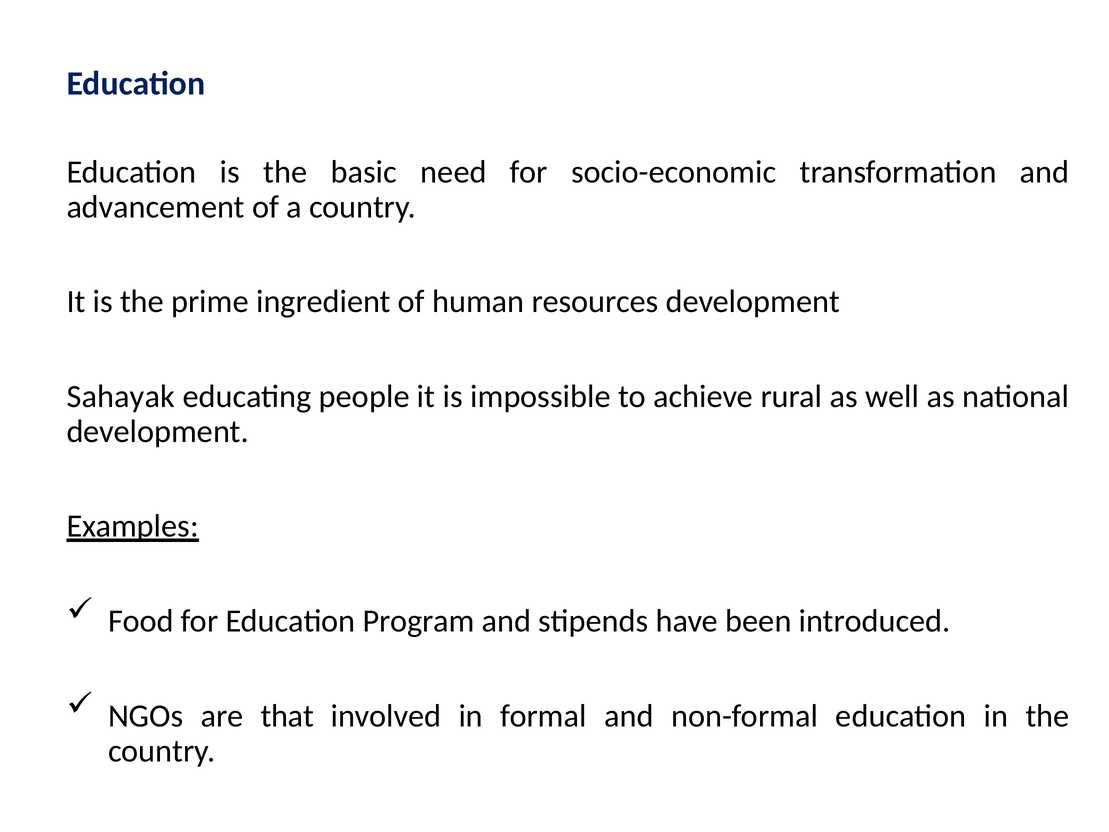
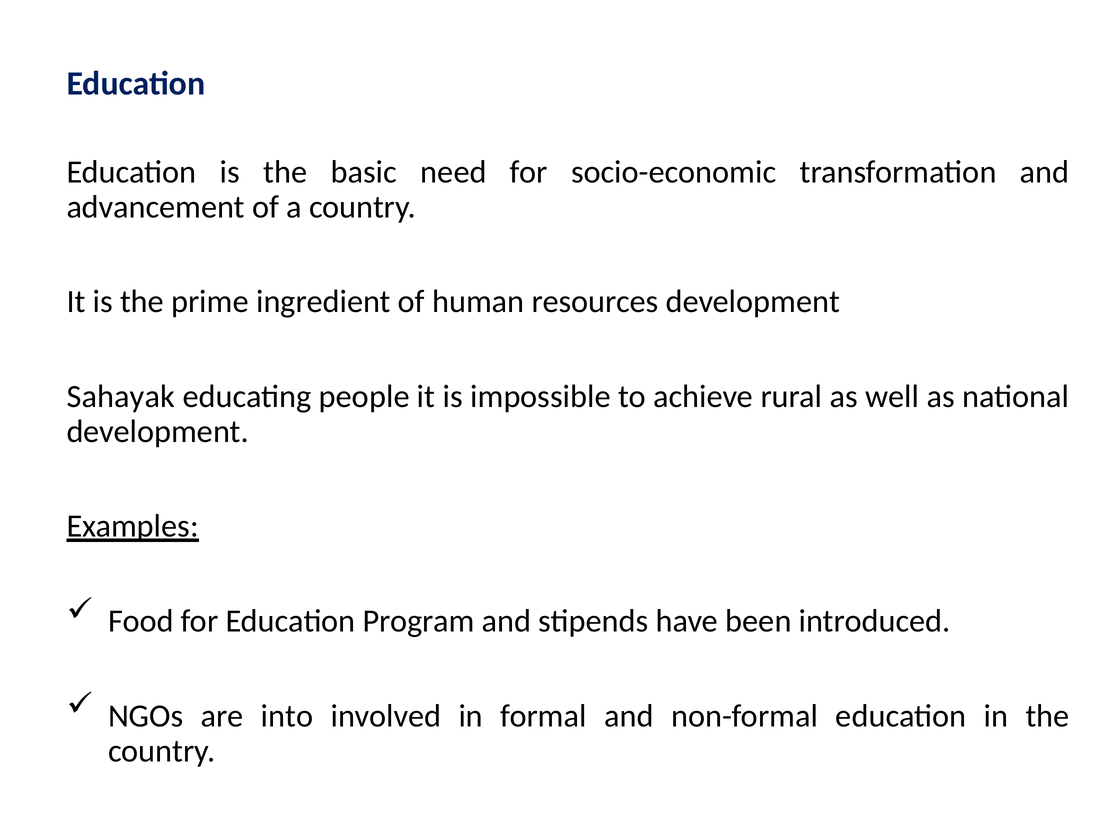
that: that -> into (287, 716)
